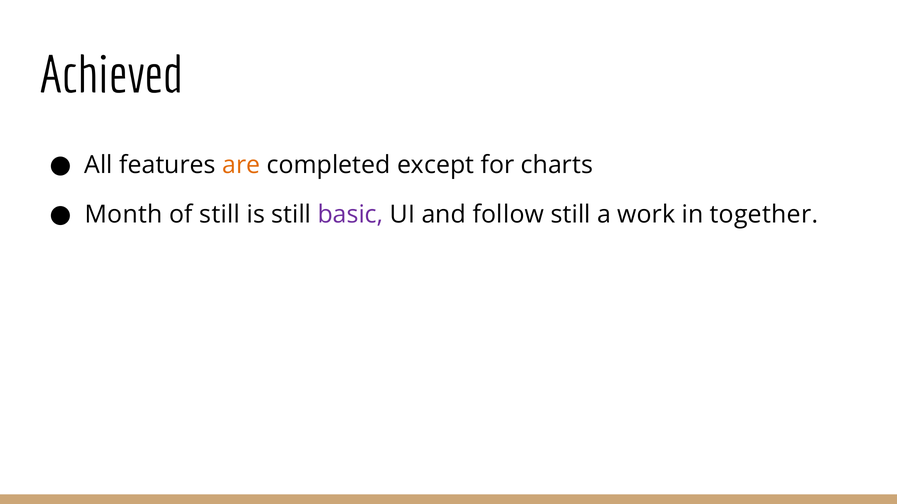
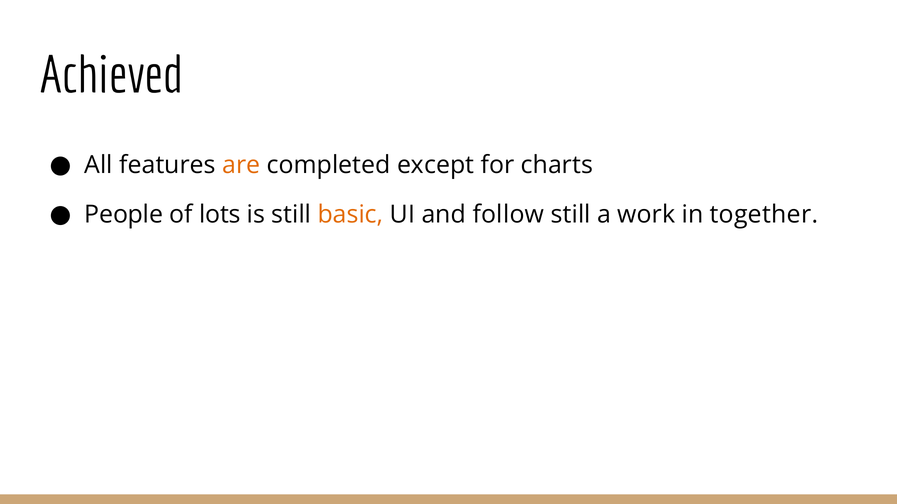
Month: Month -> People (124, 215)
of still: still -> lots (220, 215)
basic colour: purple -> orange (351, 215)
